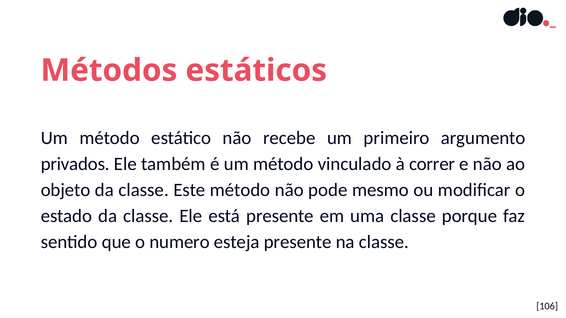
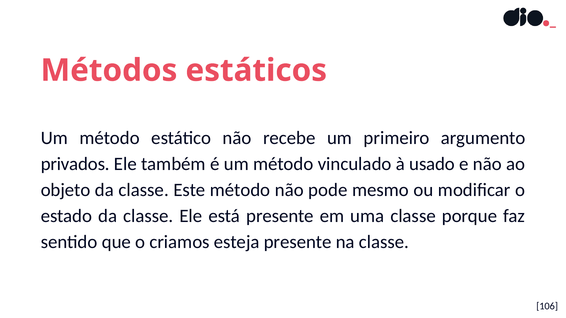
correr: correr -> usado (432, 164)
numero: numero -> criamos (180, 242)
